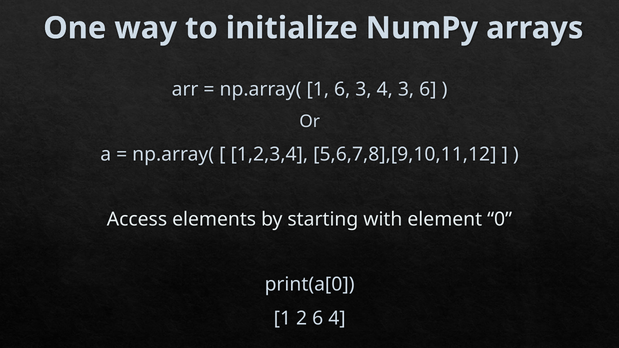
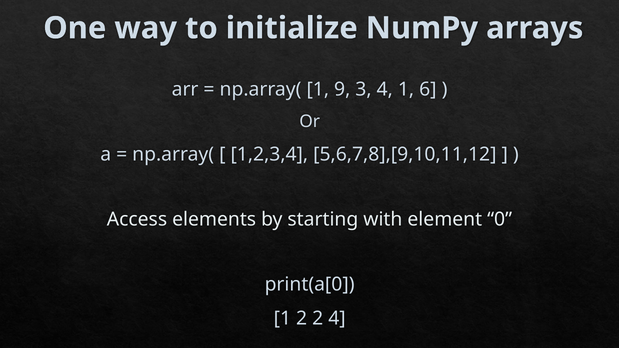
1 6: 6 -> 9 (342, 89)
4 3: 3 -> 1 (406, 89)
2 6: 6 -> 2 (318, 319)
